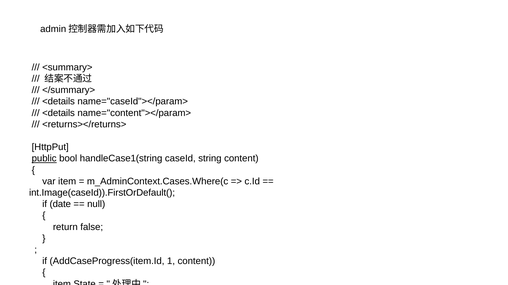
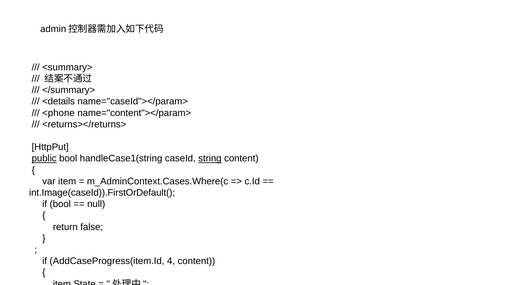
<details: <details -> <phone (58, 113)
string underline: none -> present (210, 159)
if date: date -> bool (60, 205)
1: 1 -> 4 (171, 262)
